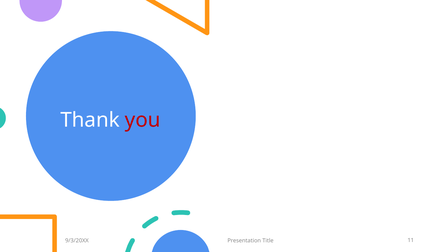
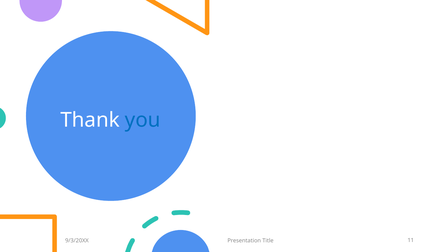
you colour: red -> blue (143, 120)
